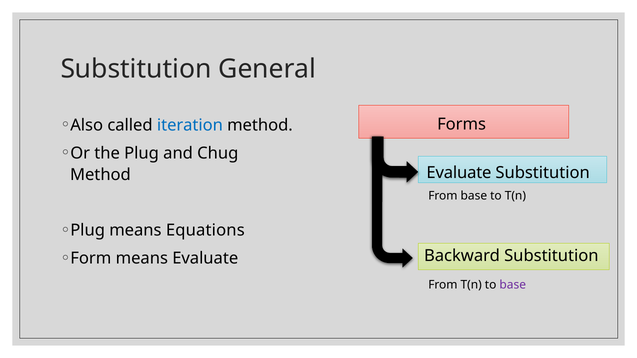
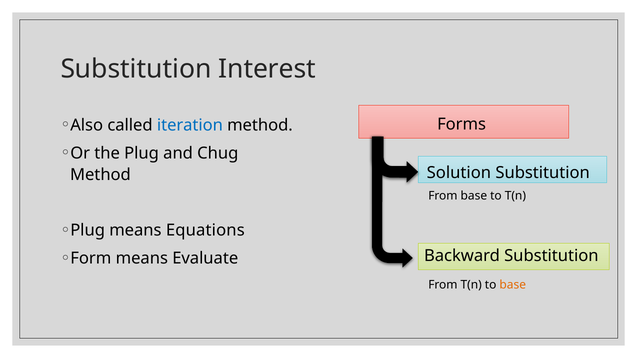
General: General -> Interest (267, 69)
Evaluate: Evaluate -> Solution (459, 173)
base colour: purple -> orange (513, 285)
